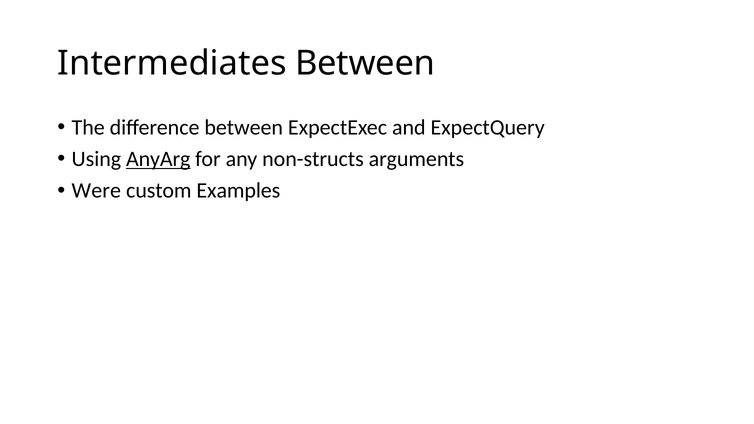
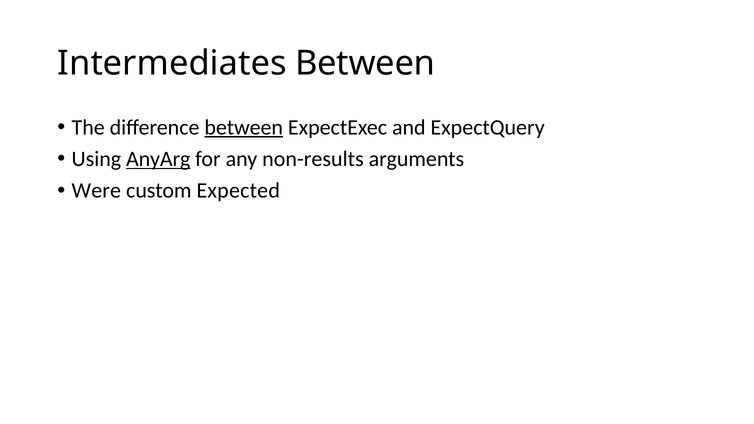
between underline: none -> present (244, 127)
non-structs: non-structs -> non-results (313, 159)
Examples: Examples -> Expected (238, 191)
